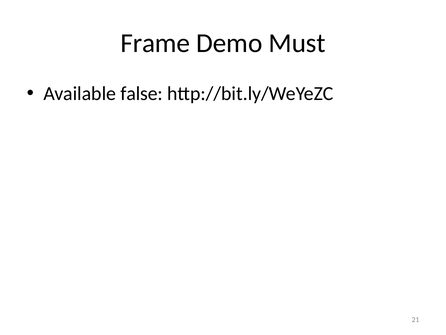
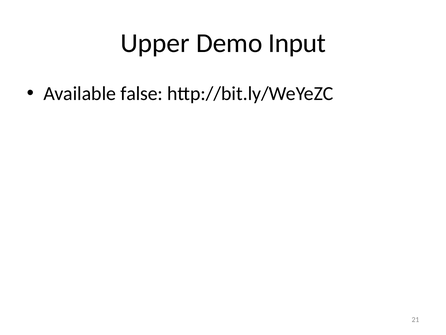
Frame: Frame -> Upper (155, 43)
Must: Must -> Input (297, 43)
